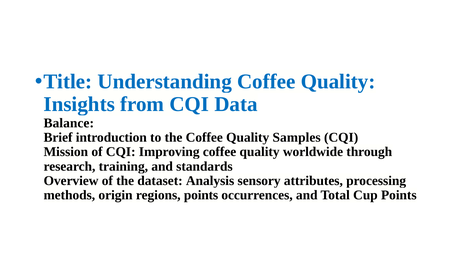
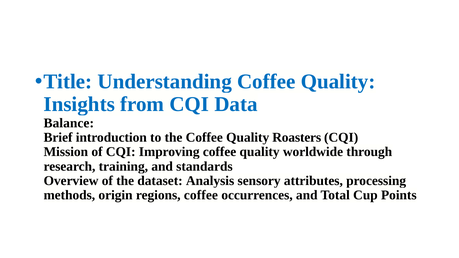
Samples: Samples -> Roasters (297, 137)
regions points: points -> coffee (201, 195)
